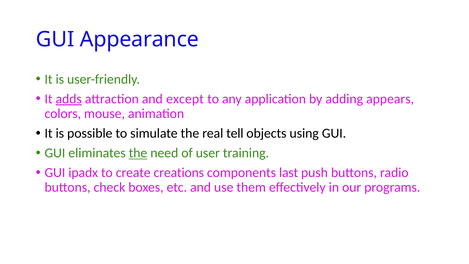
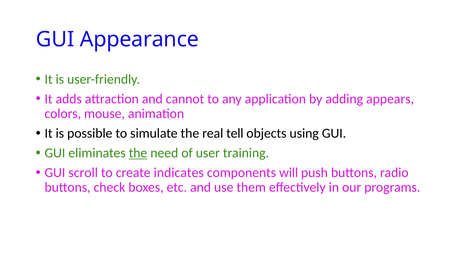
adds underline: present -> none (69, 99)
except: except -> cannot (185, 99)
ipadx: ipadx -> scroll (83, 173)
creations: creations -> indicates (179, 173)
last: last -> will (289, 173)
